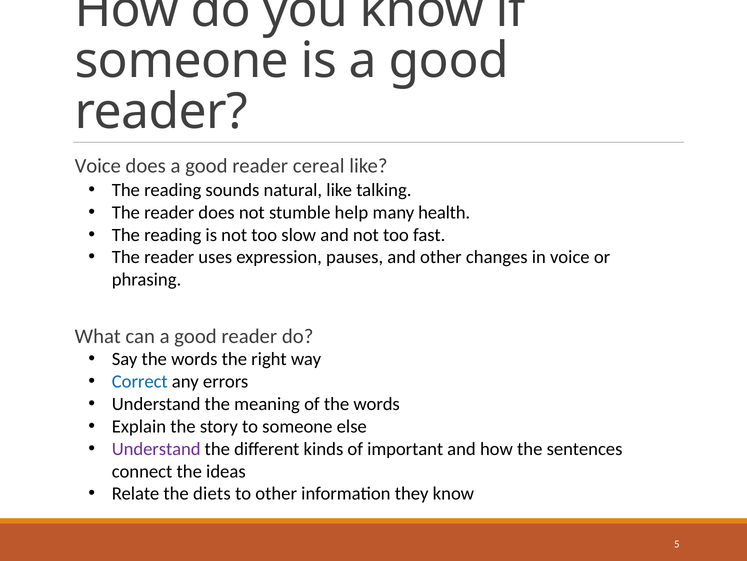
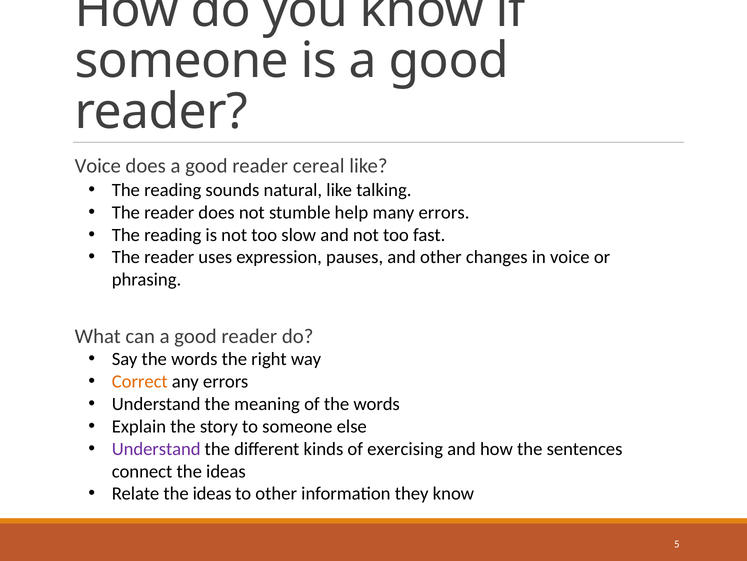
many health: health -> errors (444, 212)
Correct colour: blue -> orange (140, 381)
important: important -> exercising (405, 448)
Relate the diets: diets -> ideas (212, 493)
